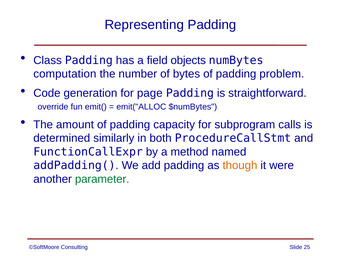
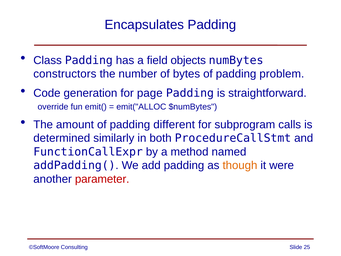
Representing: Representing -> Encapsulates (144, 25)
computation: computation -> constructors (65, 74)
capacity: capacity -> different (174, 124)
parameter colour: green -> red (102, 179)
